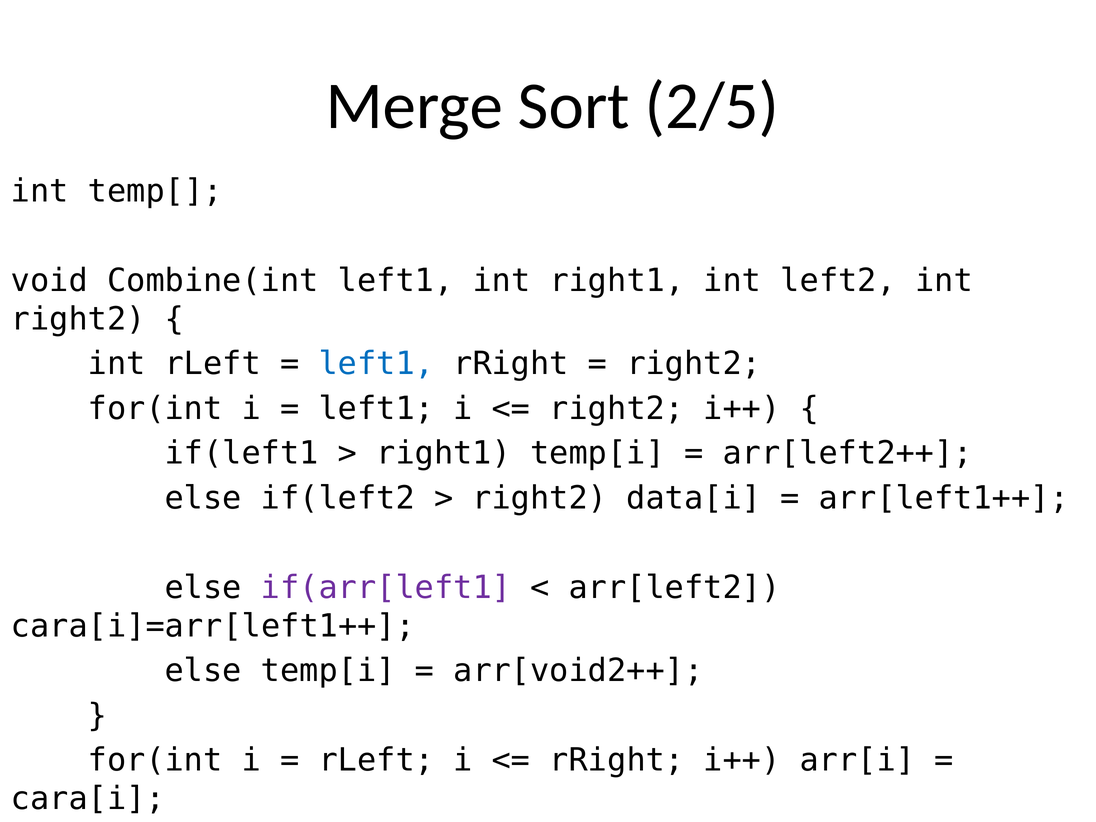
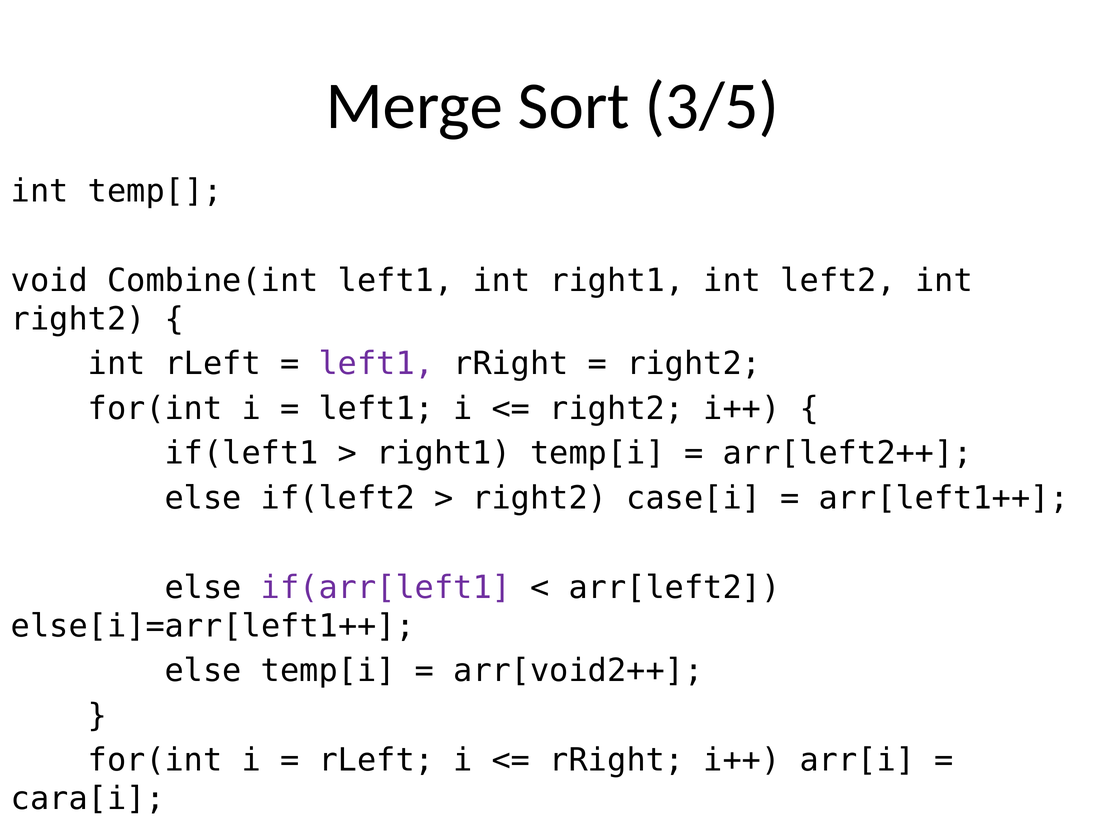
2/5: 2/5 -> 3/5 (712, 106)
left1 colour: blue -> purple (376, 364)
data[i: data[i -> case[i (694, 498)
cara[i]=arr[left1++: cara[i]=arr[left1++ -> else[i]=arr[left1++ (213, 626)
